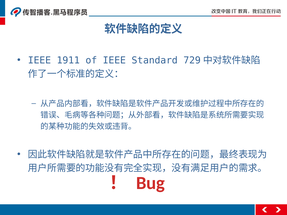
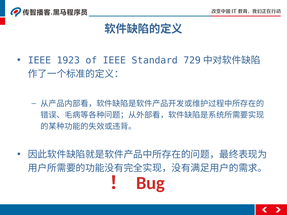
1911: 1911 -> 1923 (68, 60)
